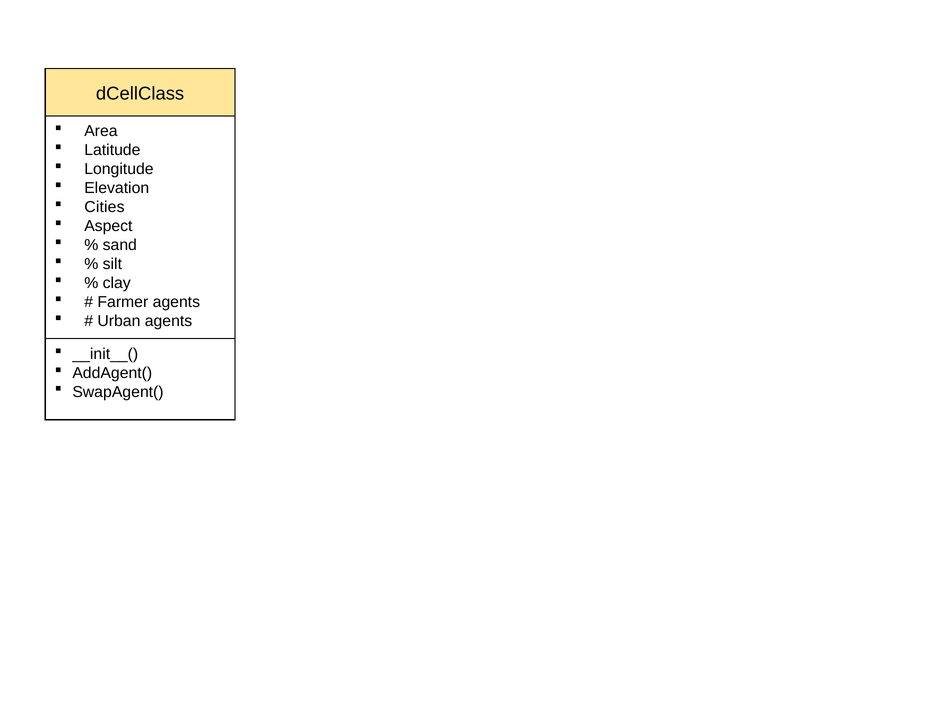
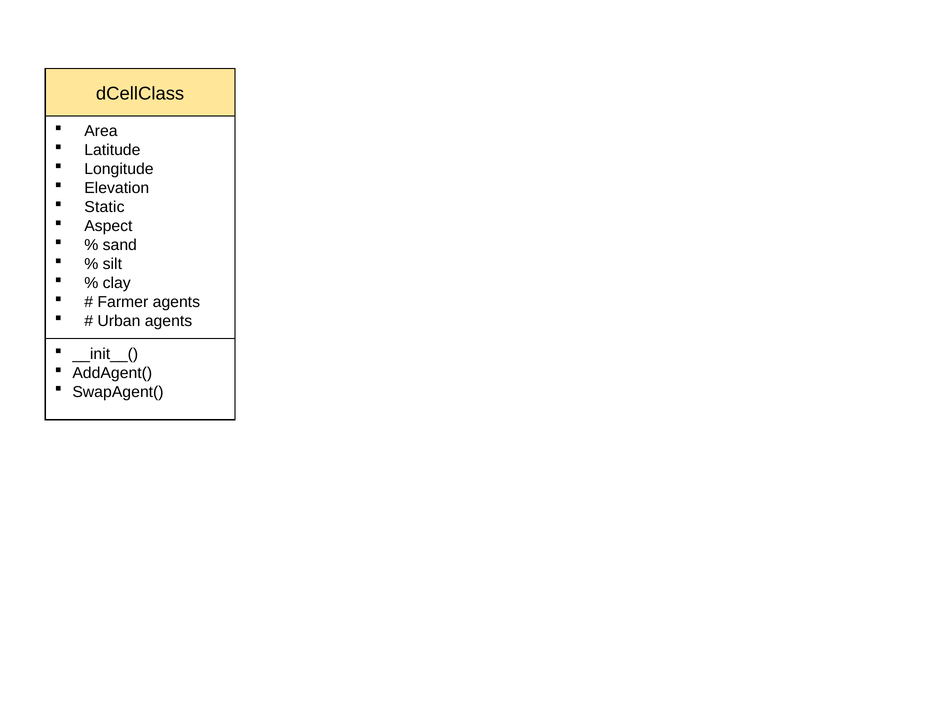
Cities: Cities -> Static (104, 207)
